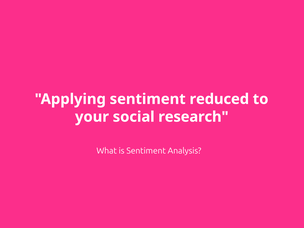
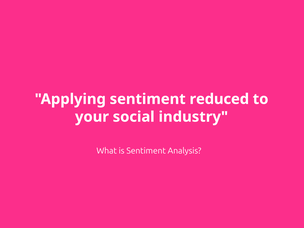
research: research -> industry (193, 117)
